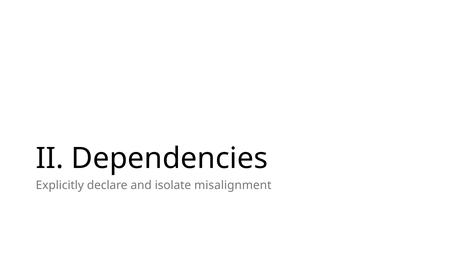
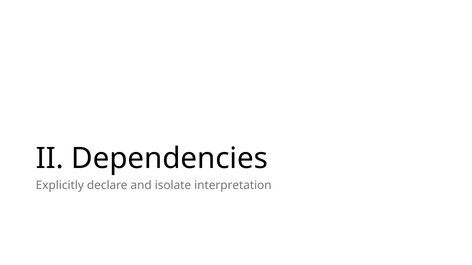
misalignment: misalignment -> interpretation (233, 186)
